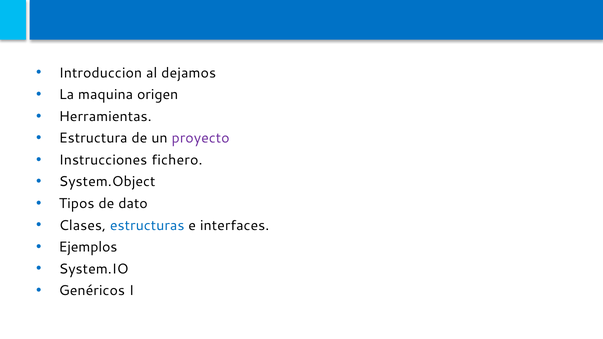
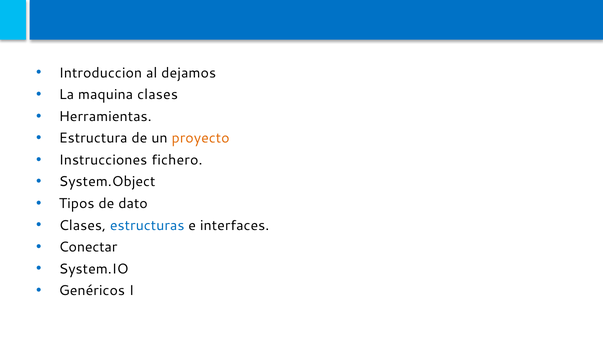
maquina origen: origen -> clases (158, 95)
proyecto colour: purple -> orange (201, 138)
Ejemplos: Ejemplos -> Conectar (88, 247)
